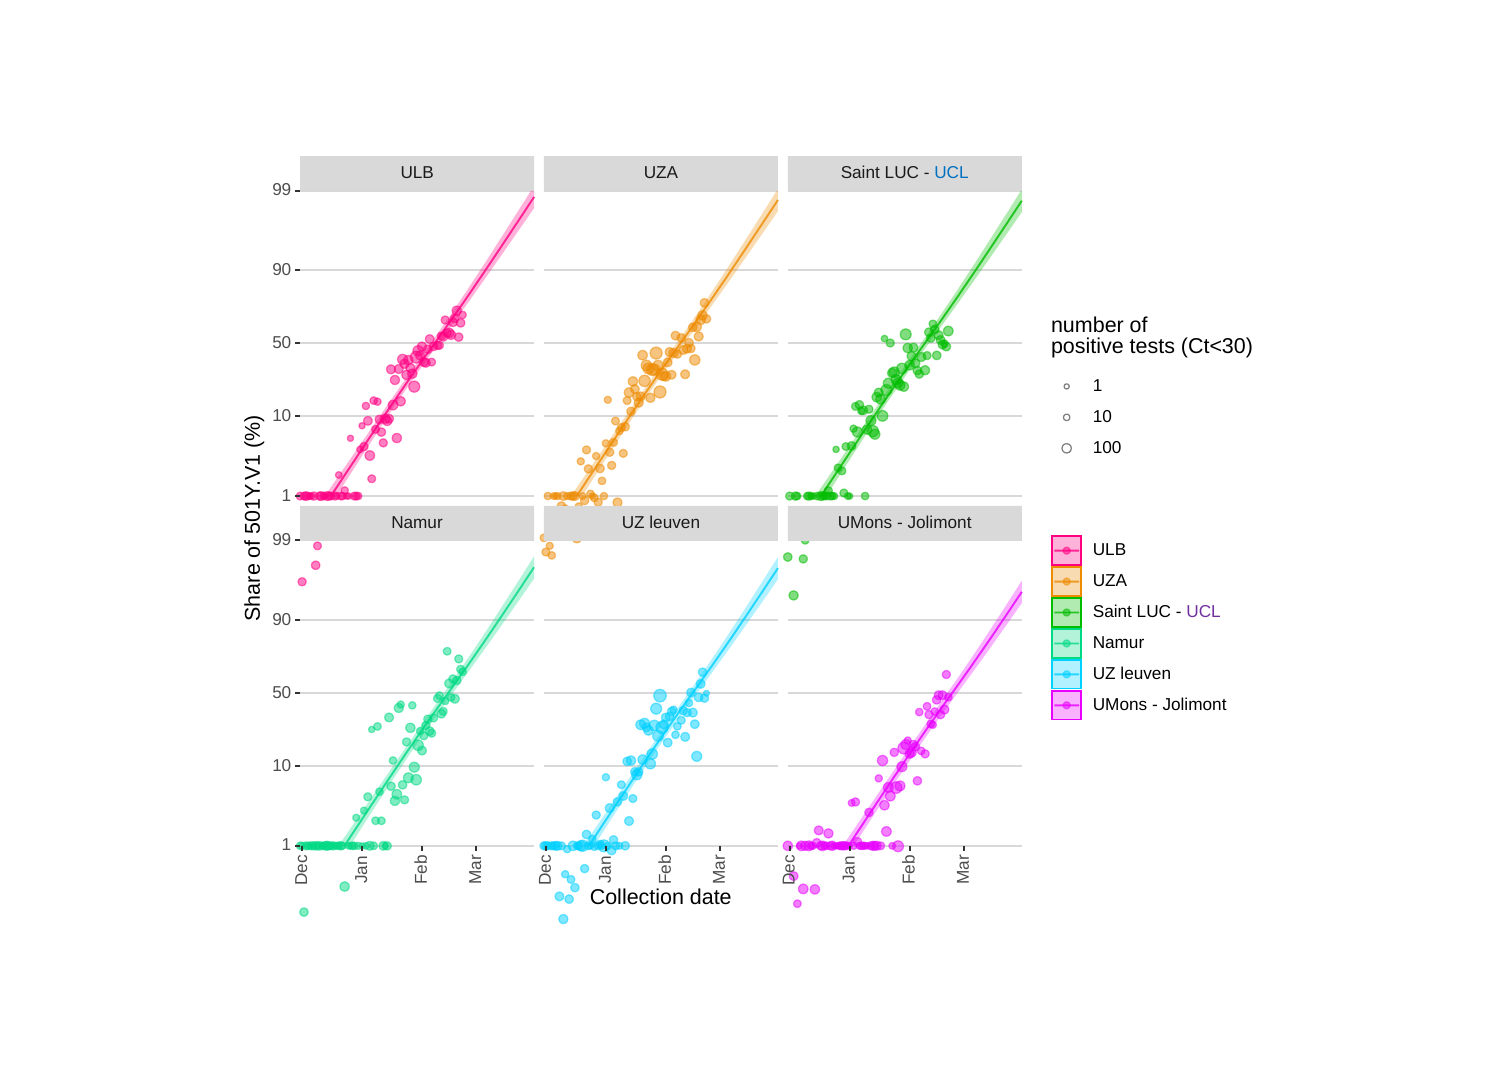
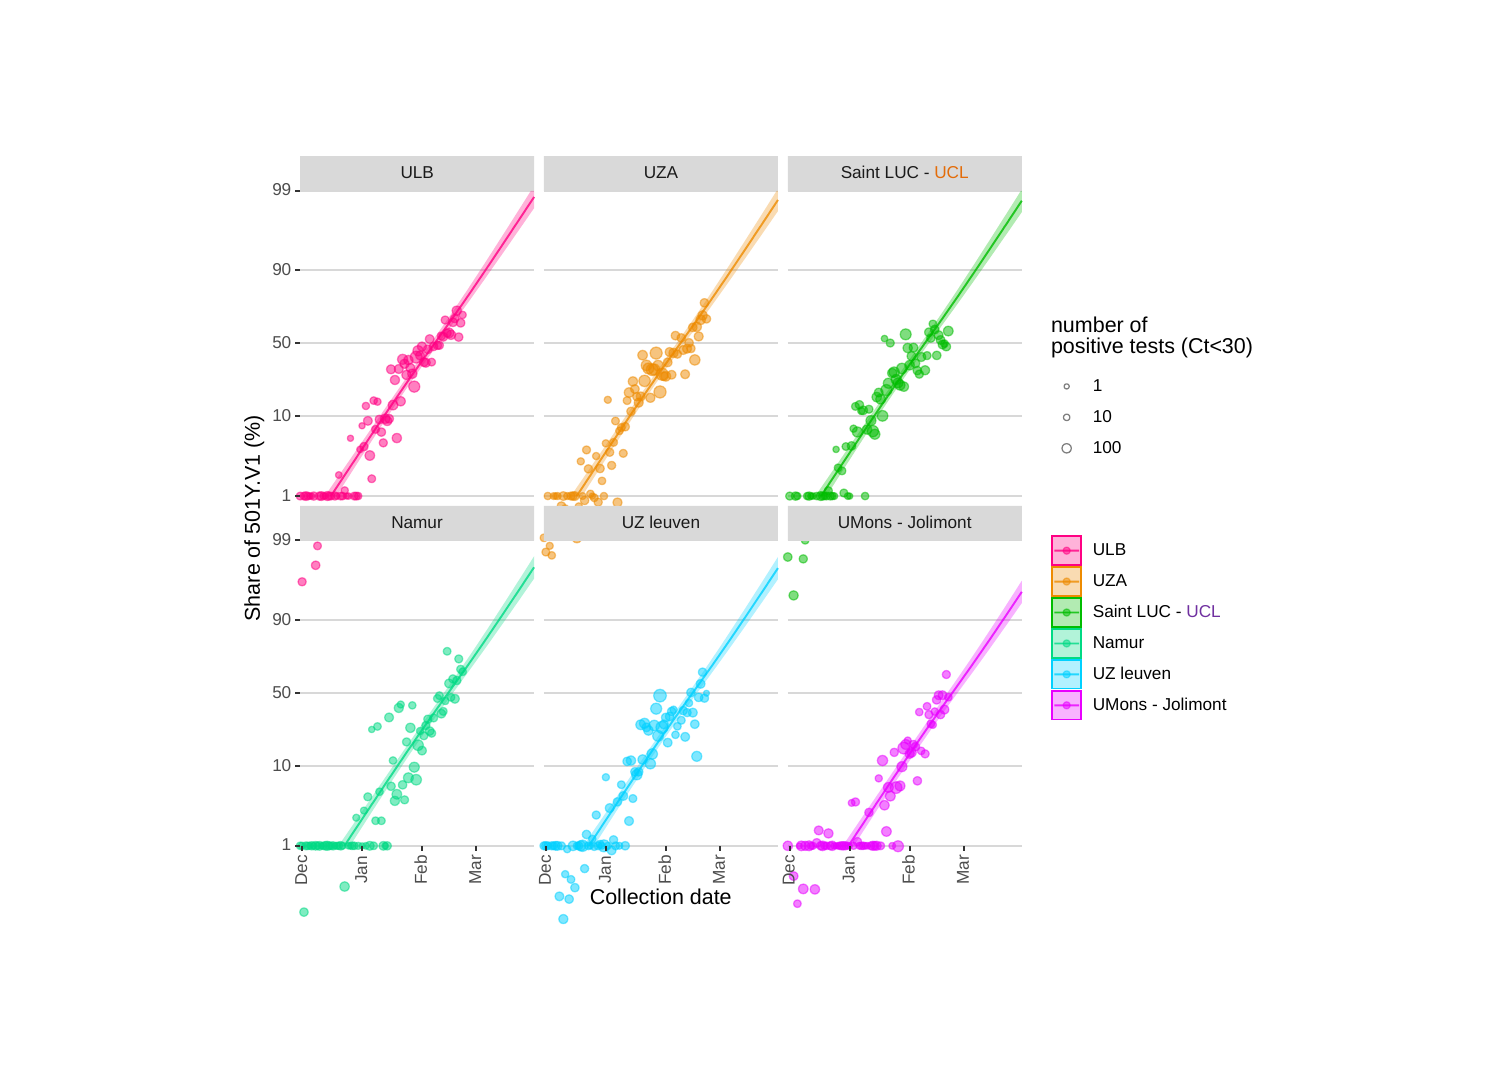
UCL colour: blue -> orange (952, 173)
